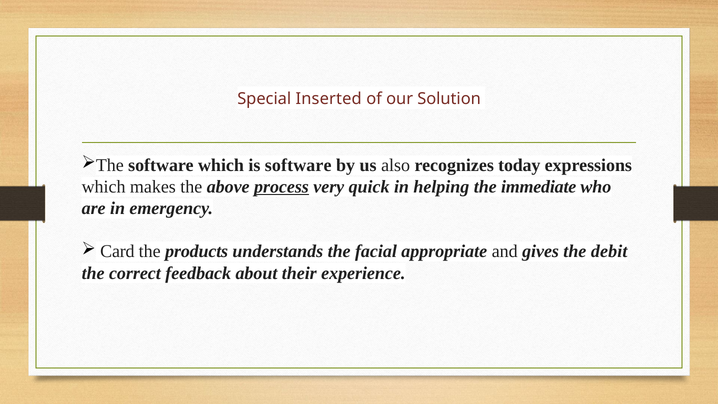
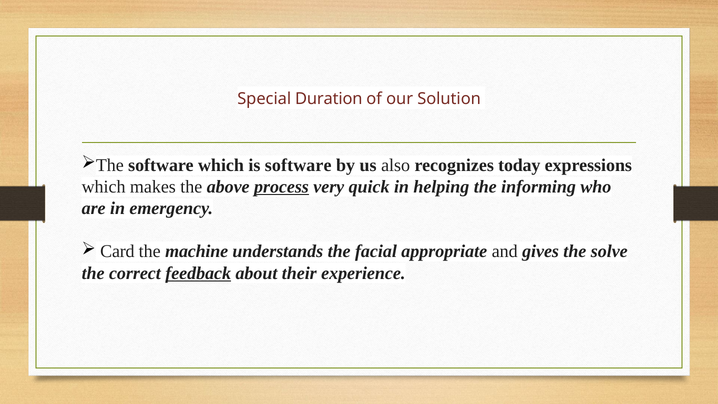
Inserted: Inserted -> Duration (329, 99)
immediate: immediate -> informing (539, 187)
products: products -> machine (197, 251)
debit: debit -> solve (609, 251)
feedback underline: none -> present (198, 273)
